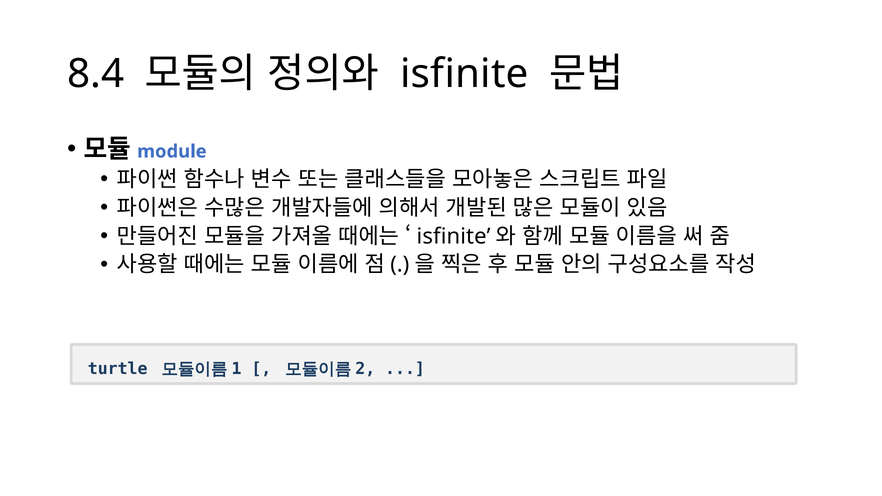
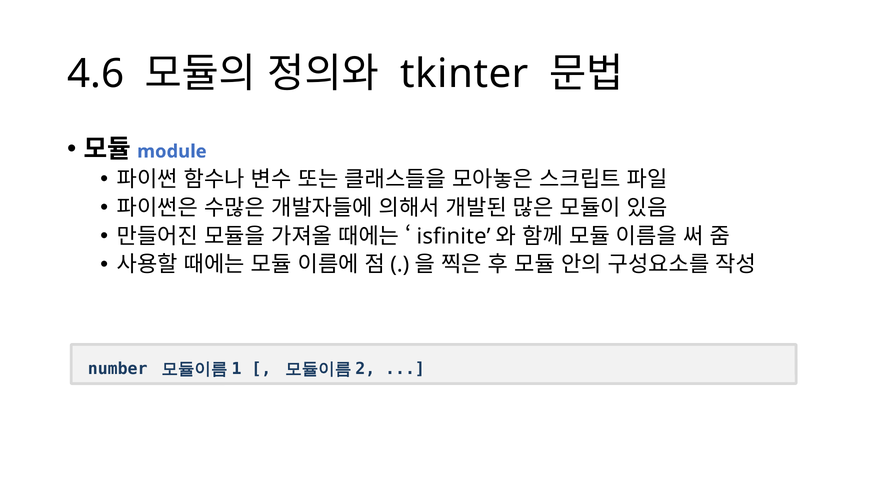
8.4: 8.4 -> 4.6 (96, 74)
isfinite: isfinite -> tkinter (464, 74)
turtle: turtle -> number (118, 369)
